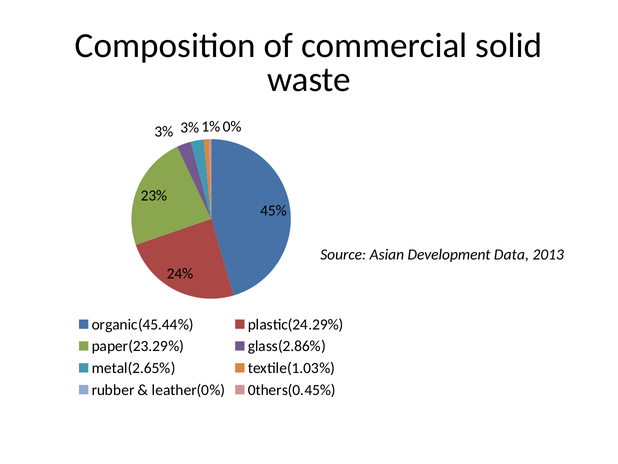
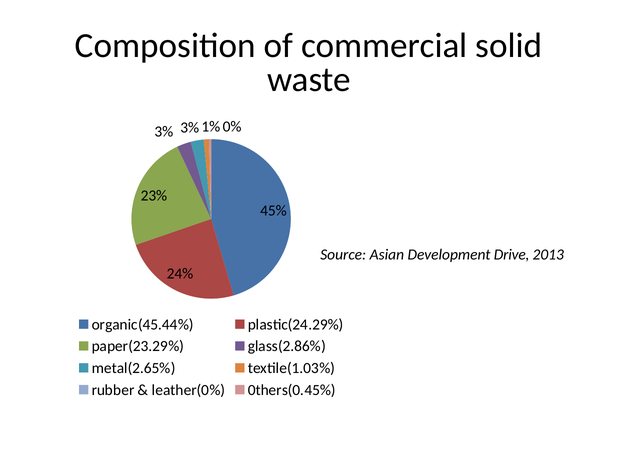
Data: Data -> Drive (512, 255)
